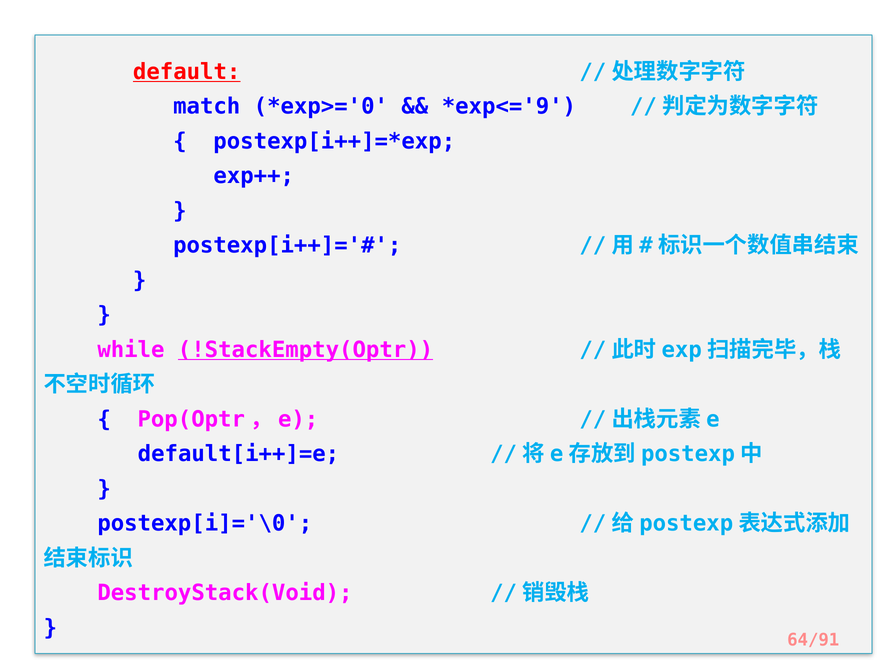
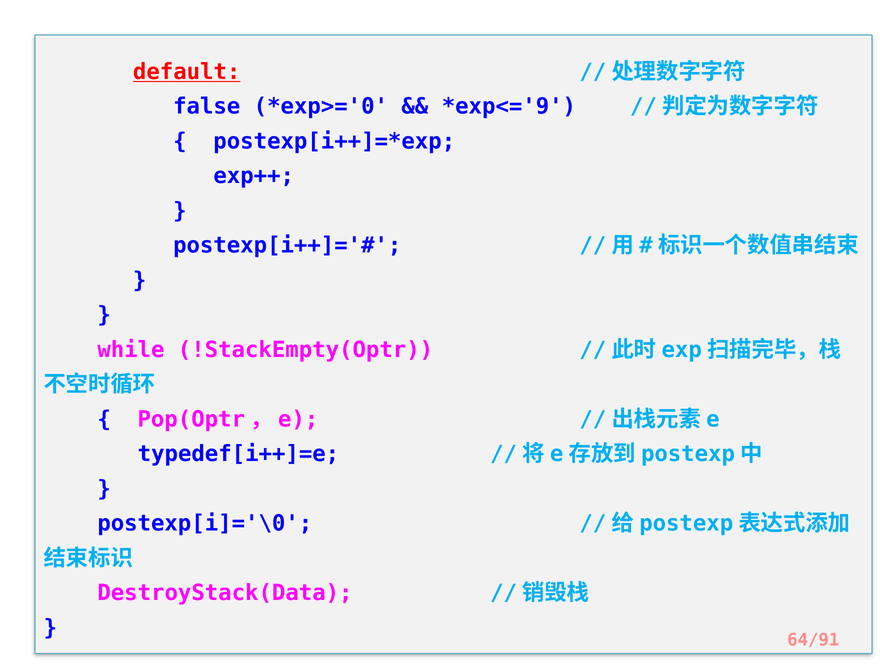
match: match -> false (207, 107)
!StackEmpty(Optr underline: present -> none (306, 350)
default[i++]=e: default[i++]=e -> typedef[i++]=e (238, 454)
DestroyStack(Void: DestroyStack(Void -> DestroyStack(Data (225, 593)
